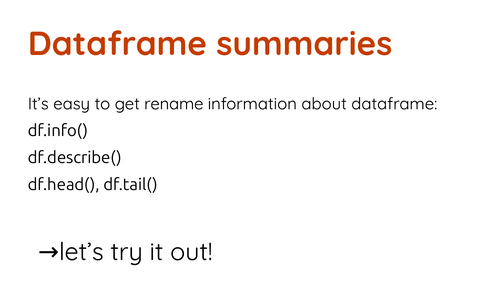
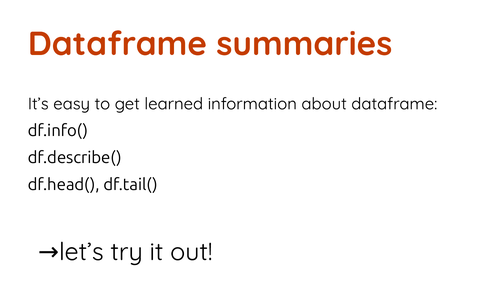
rename: rename -> learned (174, 104)
